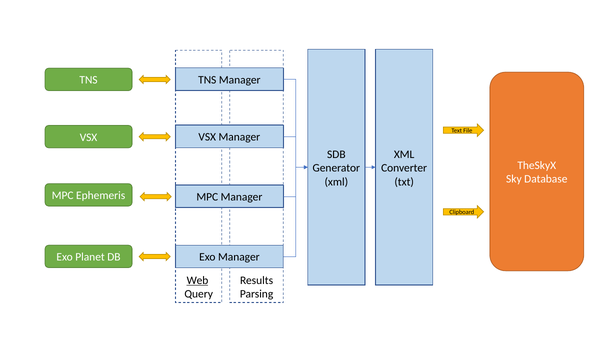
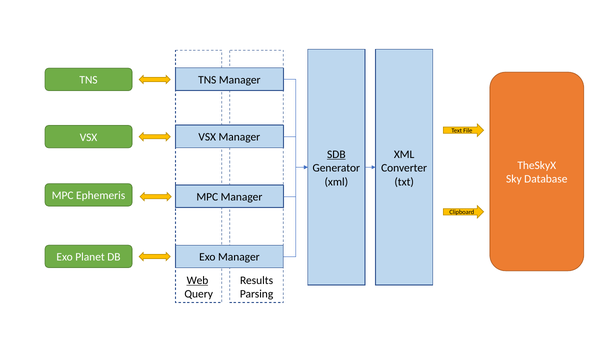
SDB underline: none -> present (336, 154)
